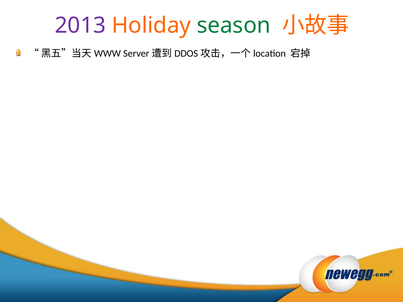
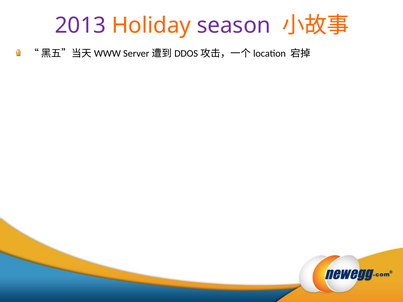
season colour: green -> purple (234, 26)
